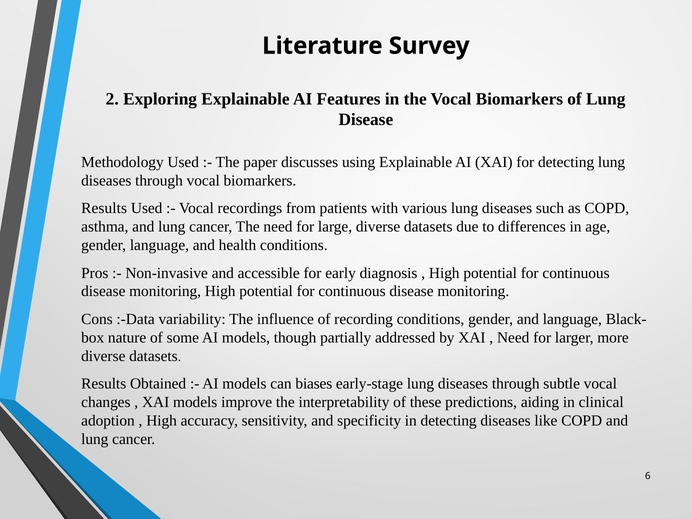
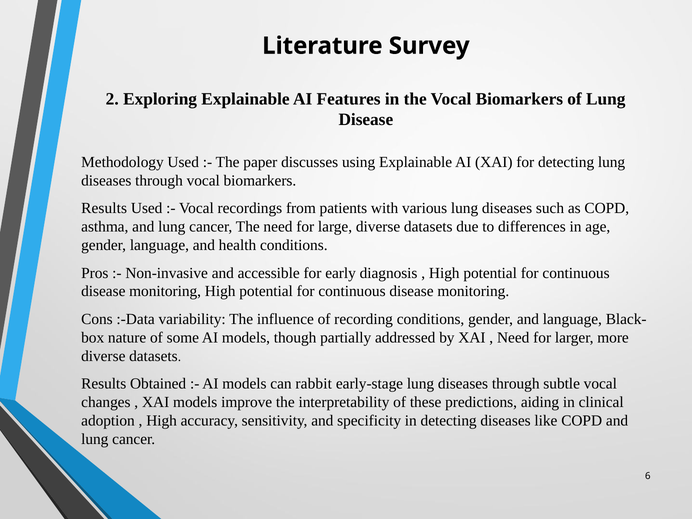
biases: biases -> rabbit (314, 384)
